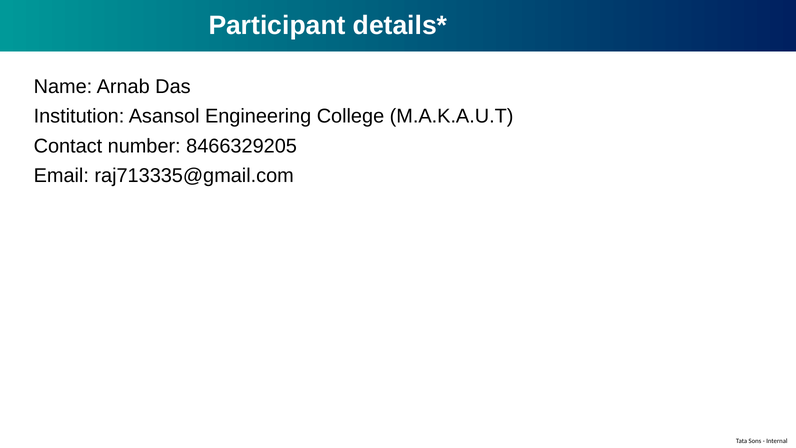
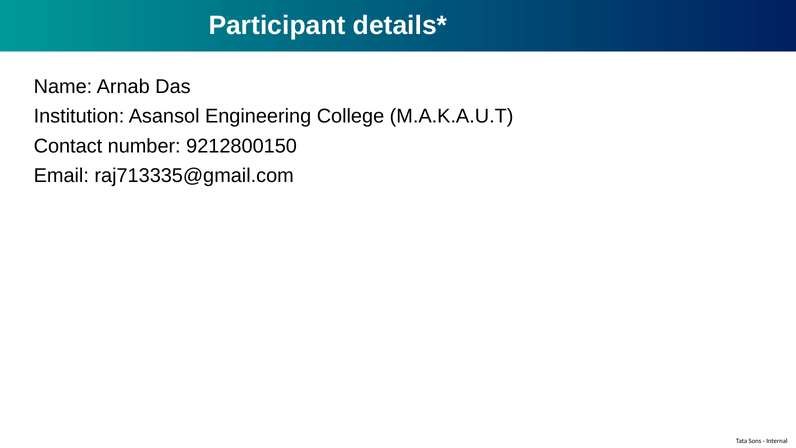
8466329205: 8466329205 -> 9212800150 (242, 146)
